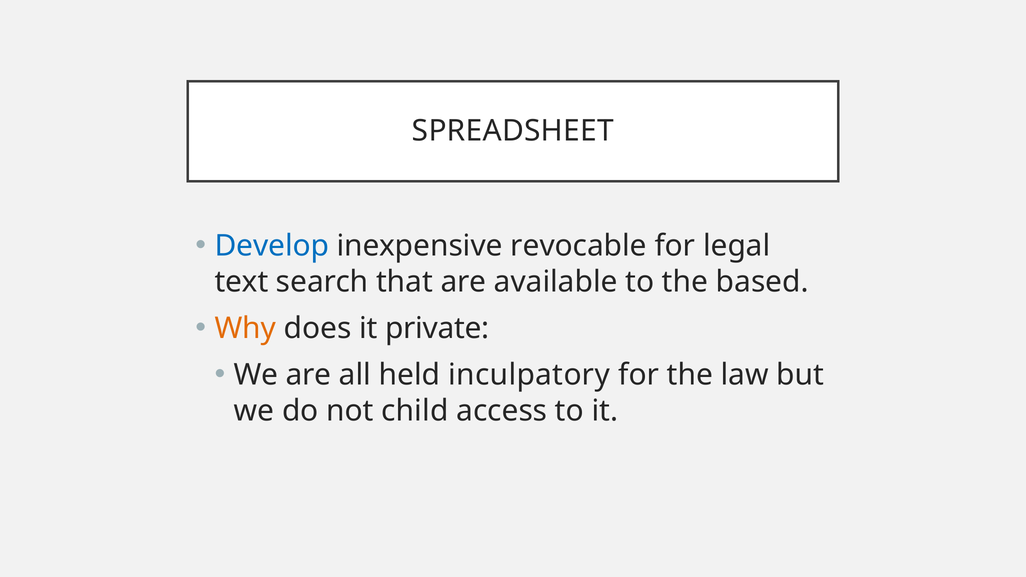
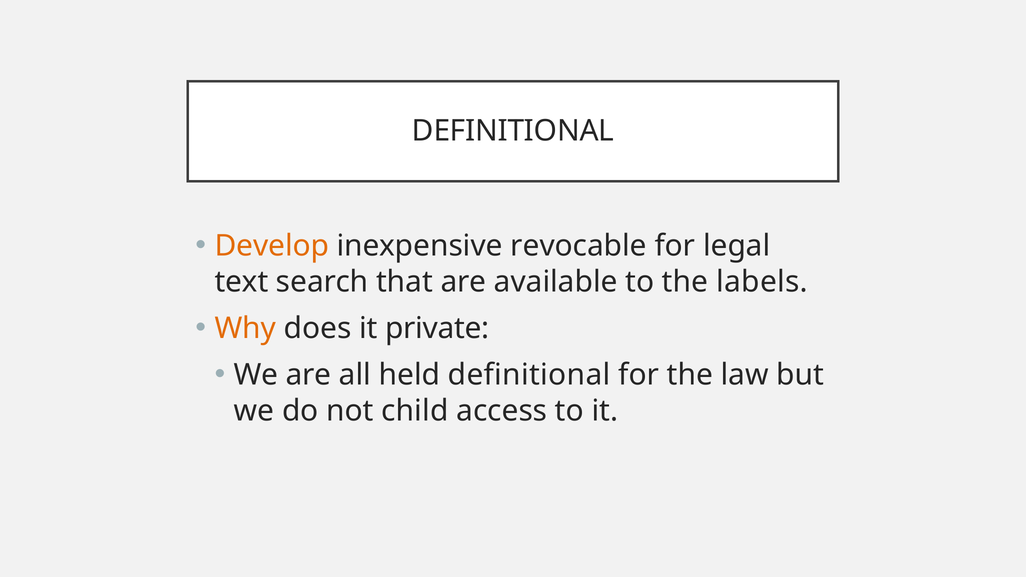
SPREADSHEET: SPREADSHEET -> DEFINITIONAL (513, 131)
Develop colour: blue -> orange (272, 246)
based: based -> labels (762, 282)
held inculpatory: inculpatory -> definitional (529, 375)
